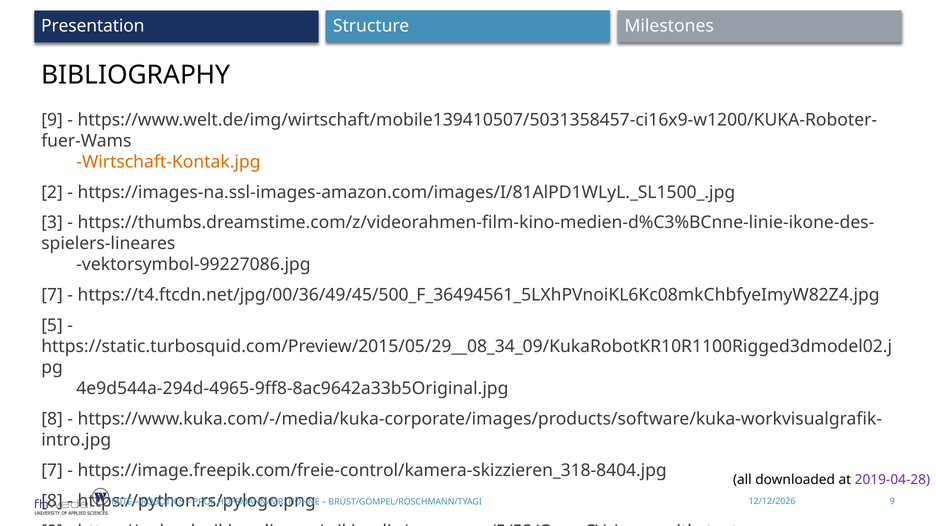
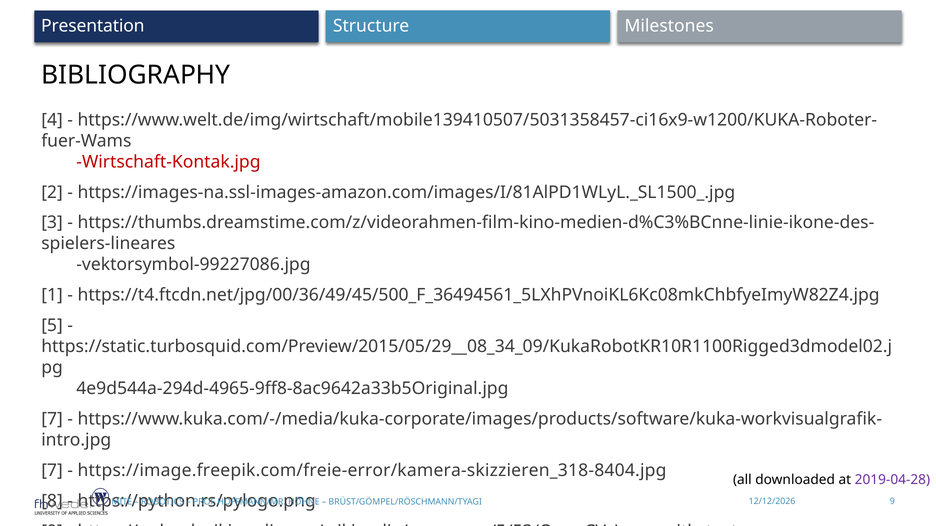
9: 9 -> 4 (52, 120)
Wirtschaft-Kontak.jpg colour: orange -> red (168, 162)
7: 7 -> 1 (52, 295)
8: 8 -> 7 (52, 419)
https://image.freepik.com/freie-control/kamera-skizzieren_318-8404.jpg: https://image.freepik.com/freie-control/kamera-skizzieren_318-8404.jpg -> https://image.freepik.com/freie-error/kamera-skizzieren_318-8404.jpg (372, 471)
